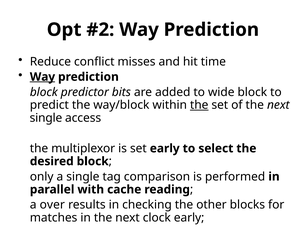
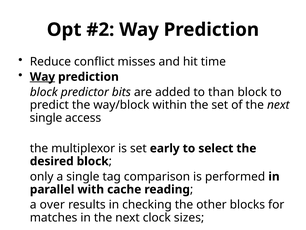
wide: wide -> than (221, 92)
the underline: present -> none (199, 105)
clock early: early -> sizes (189, 217)
